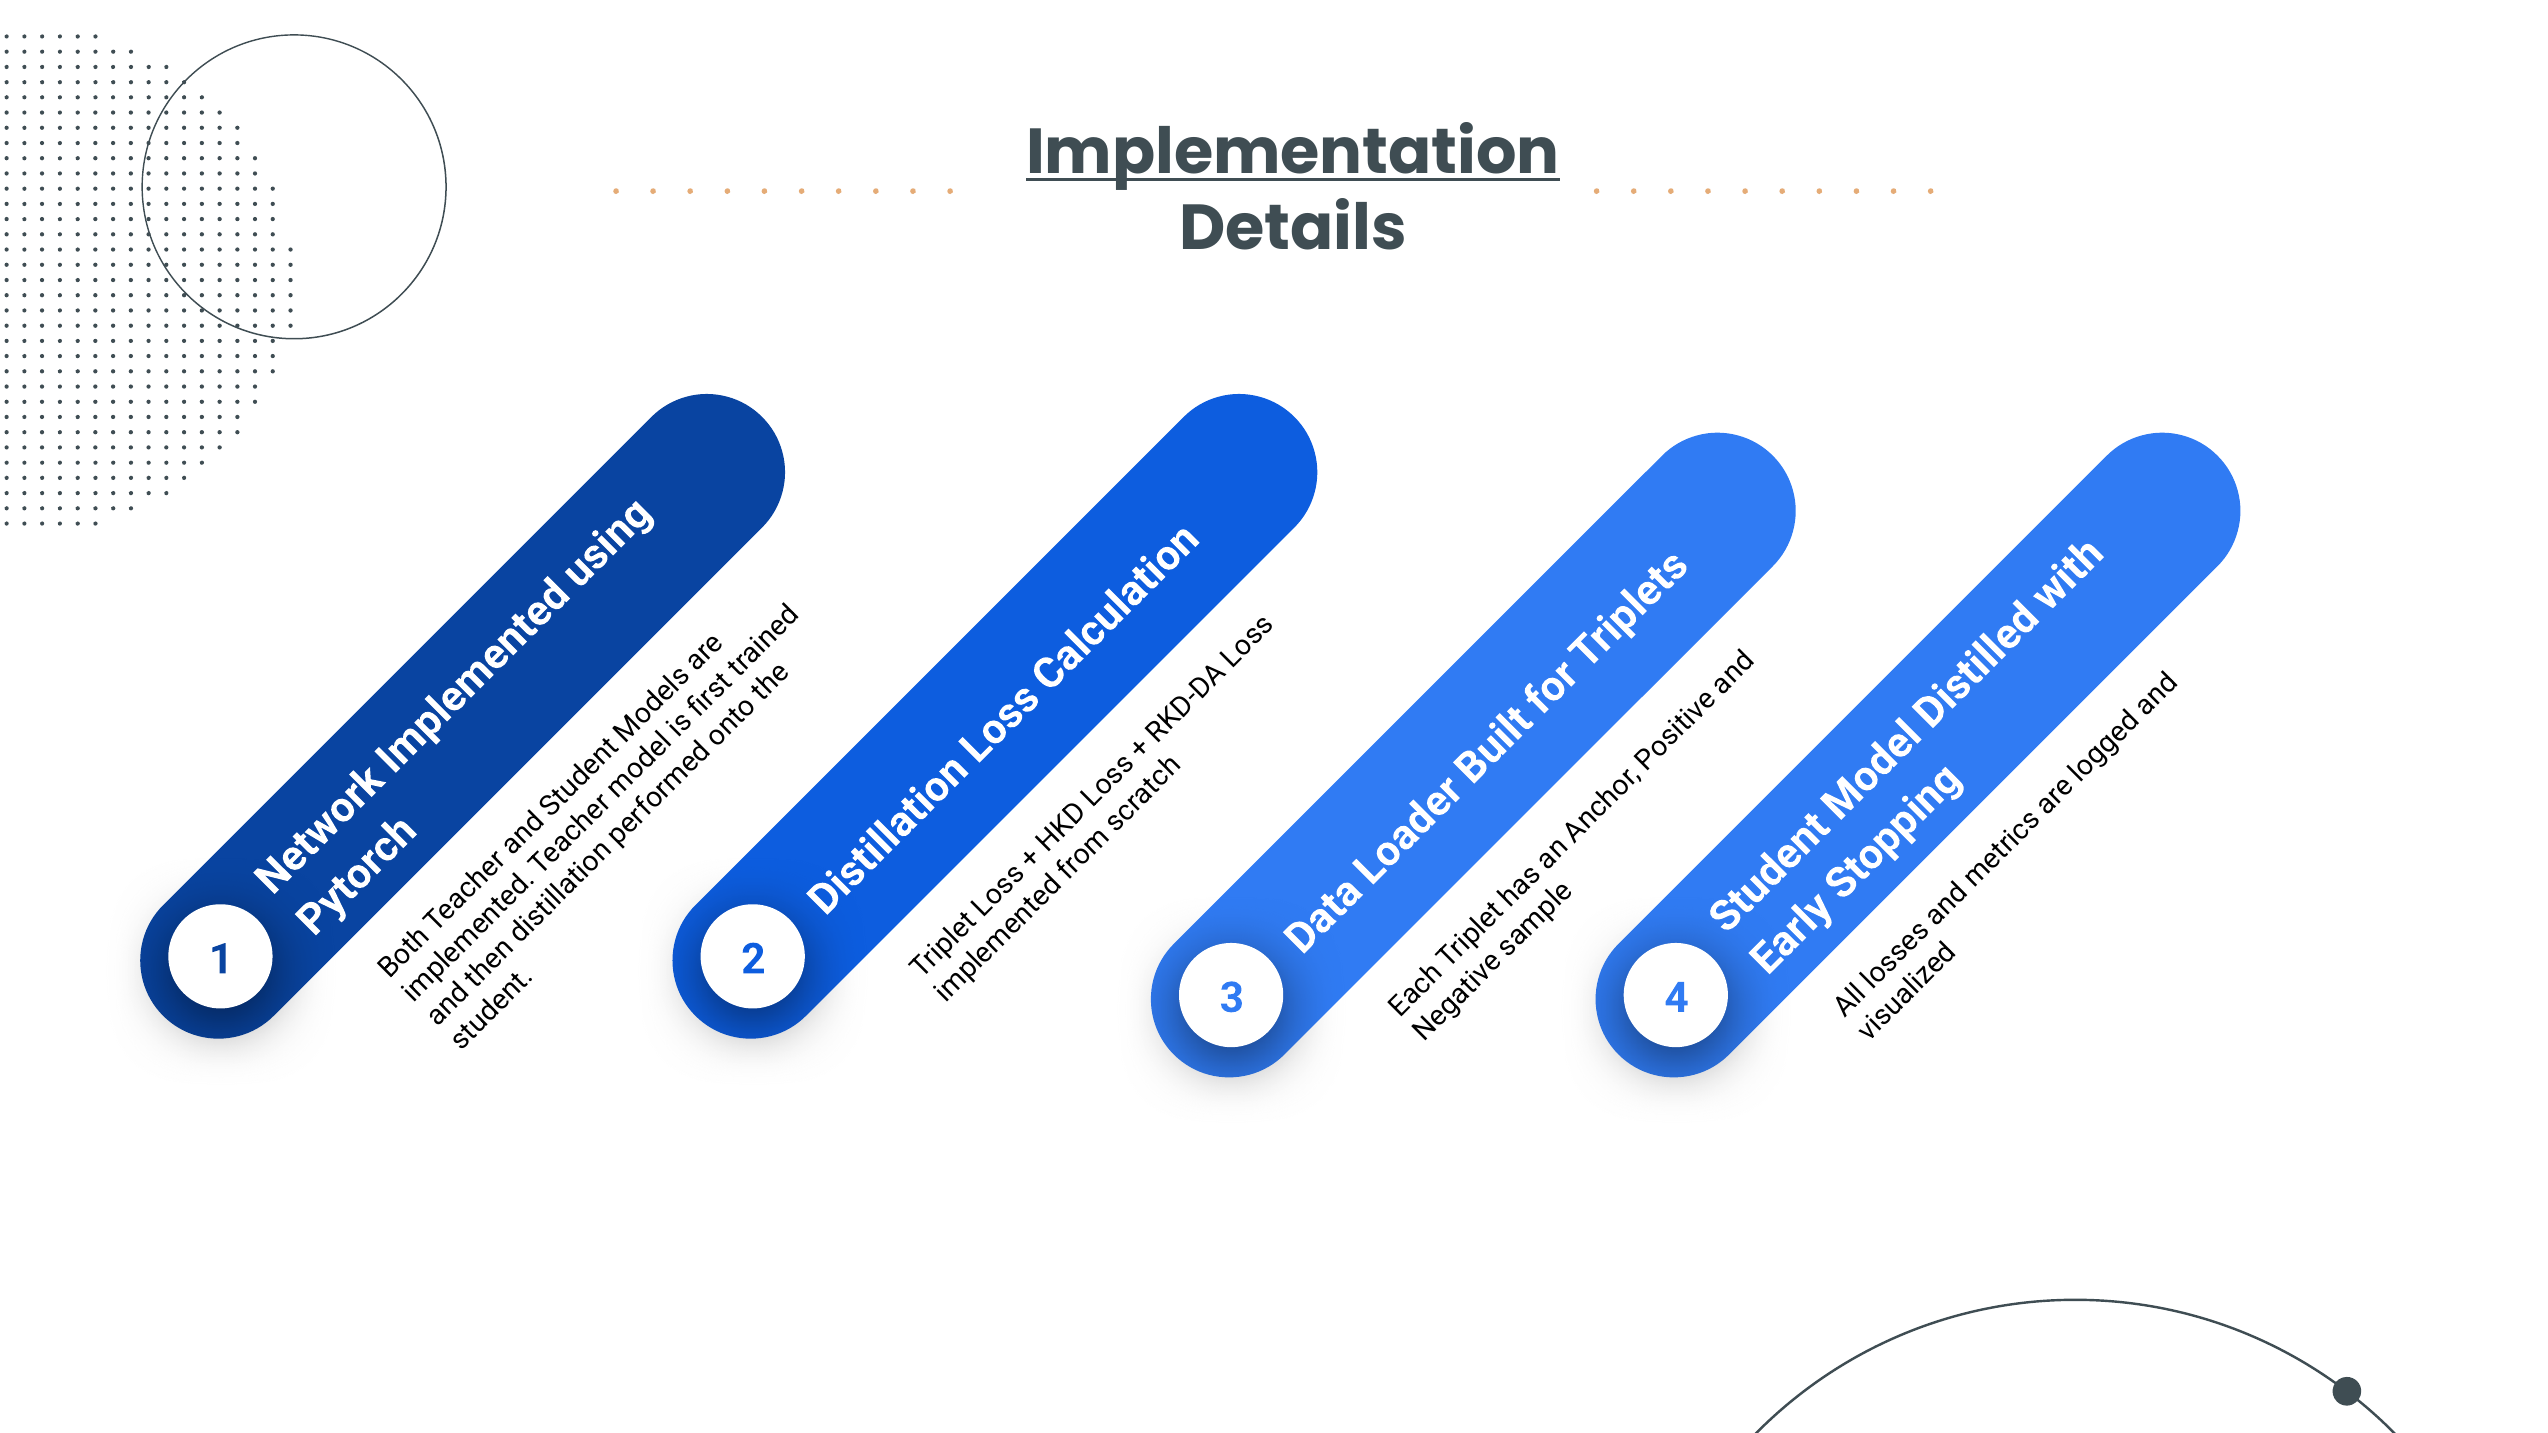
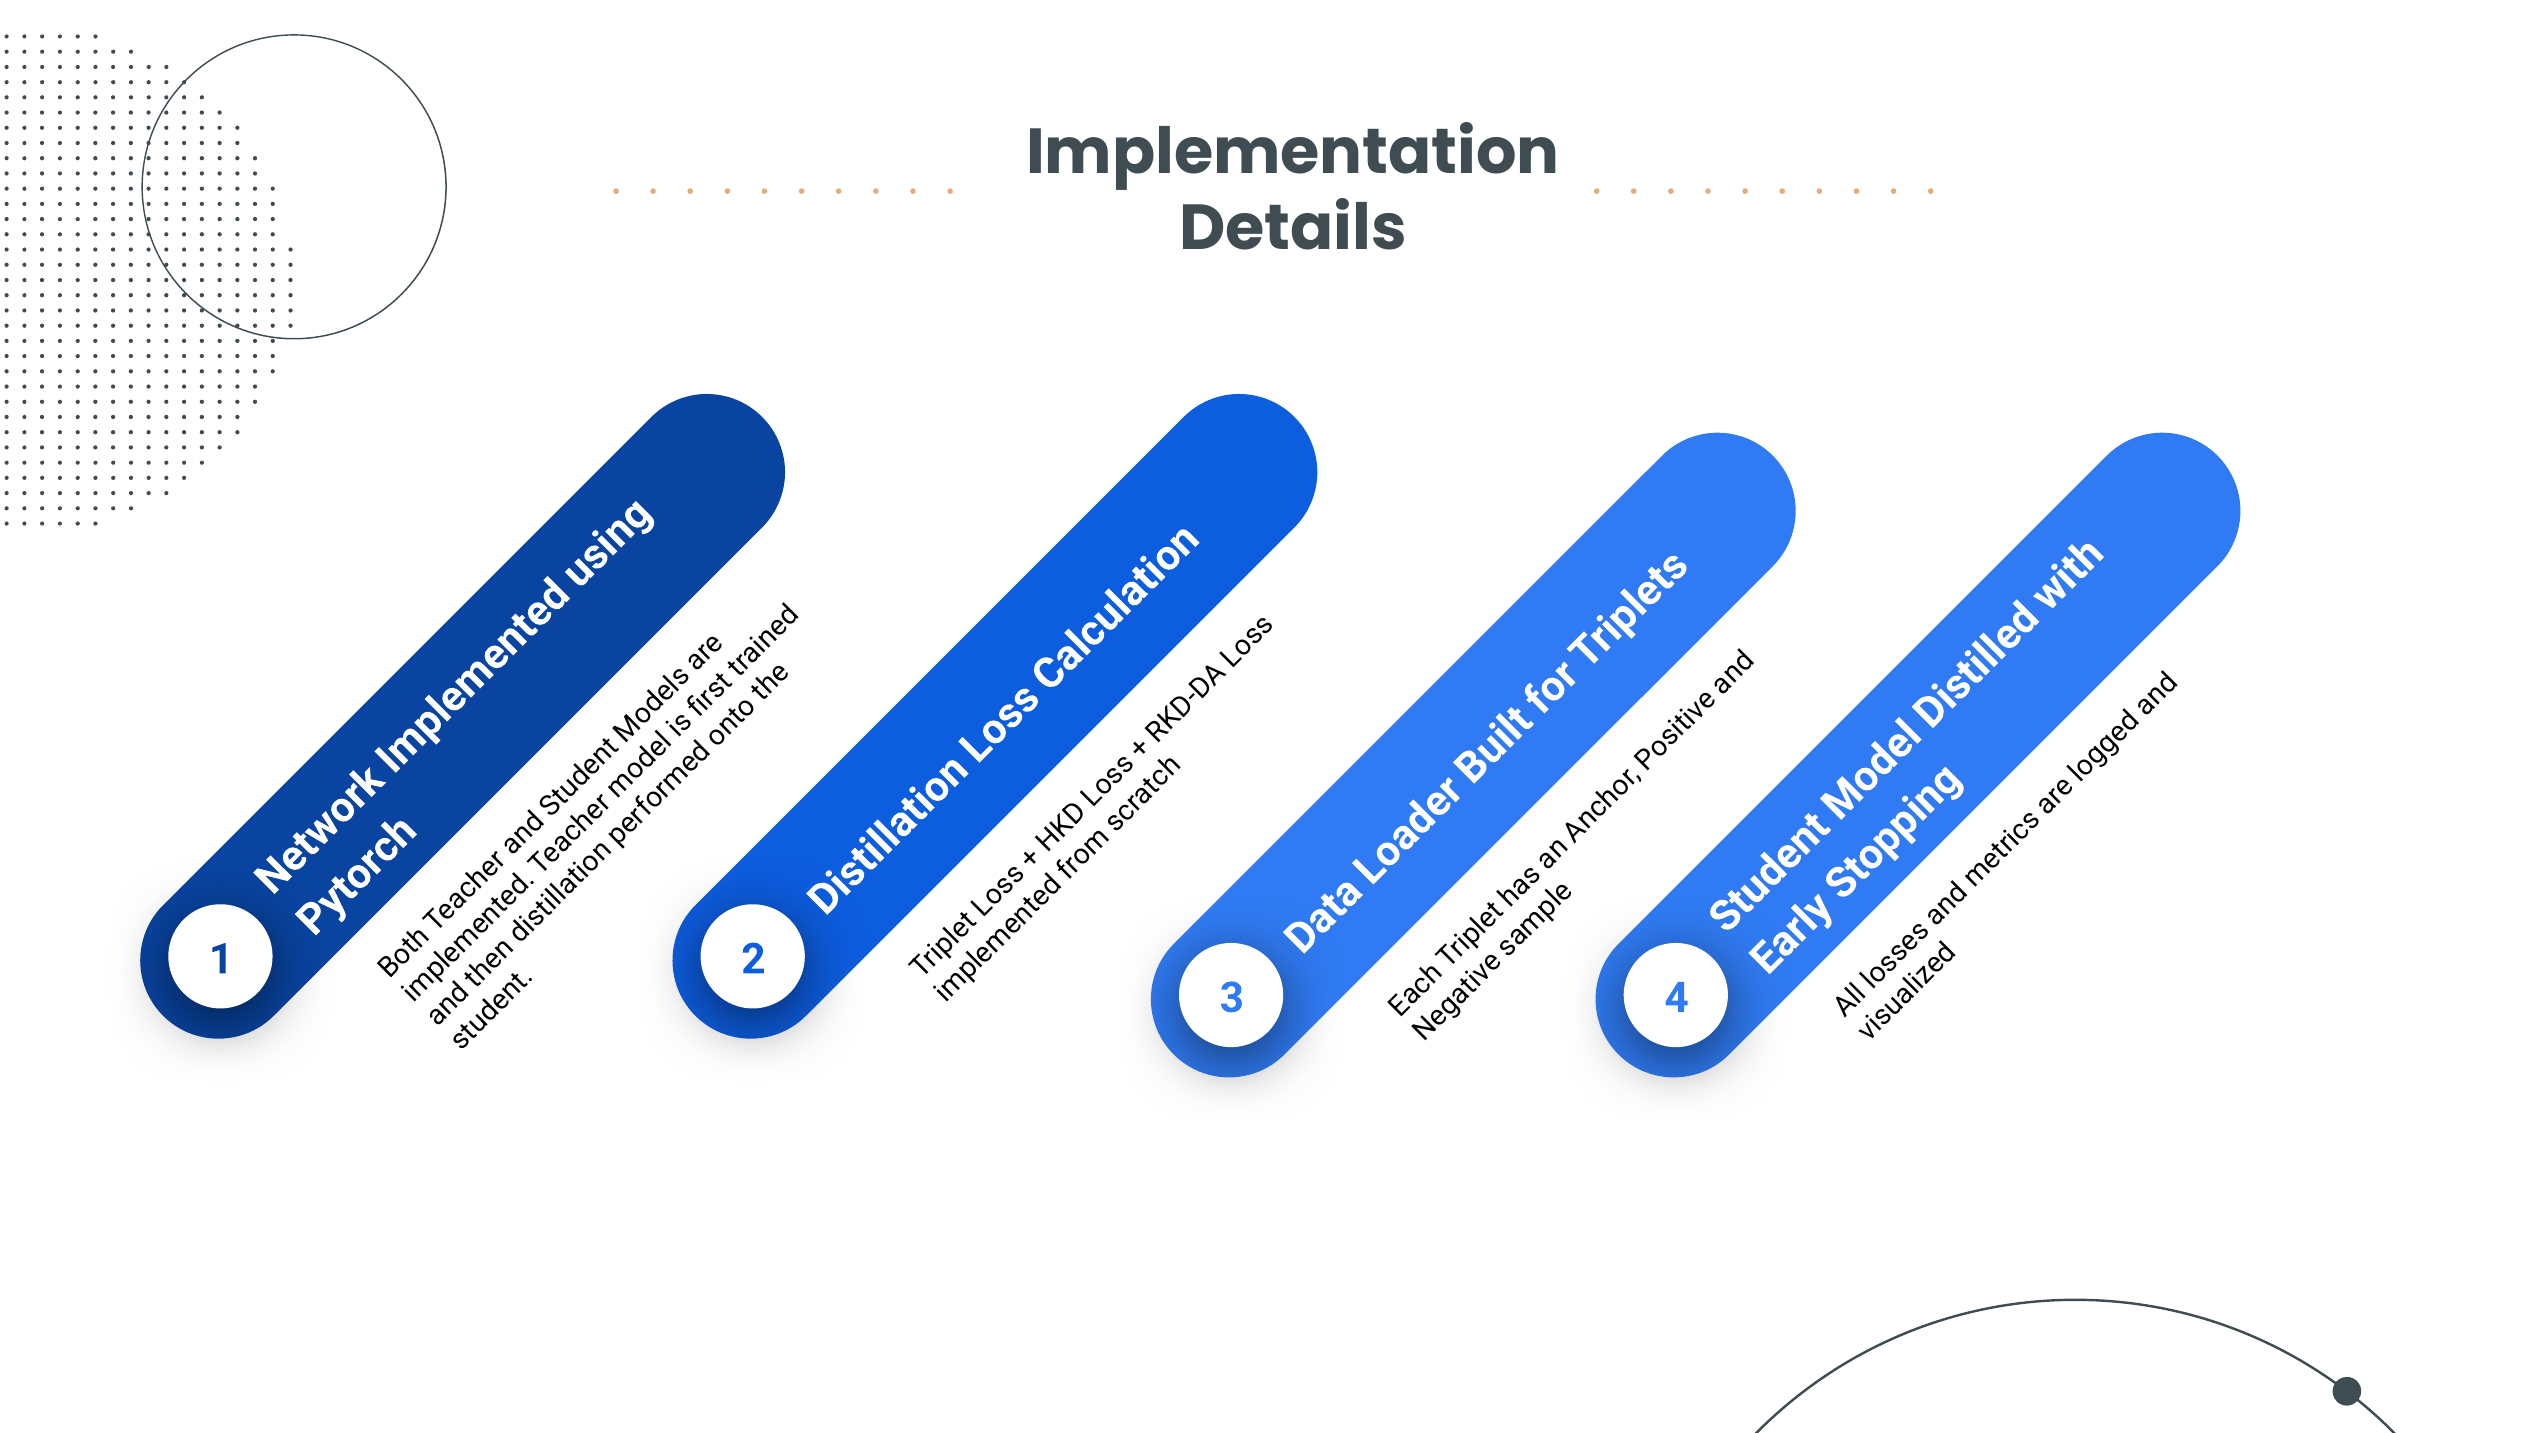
Implementation underline: present -> none (1293, 152)
